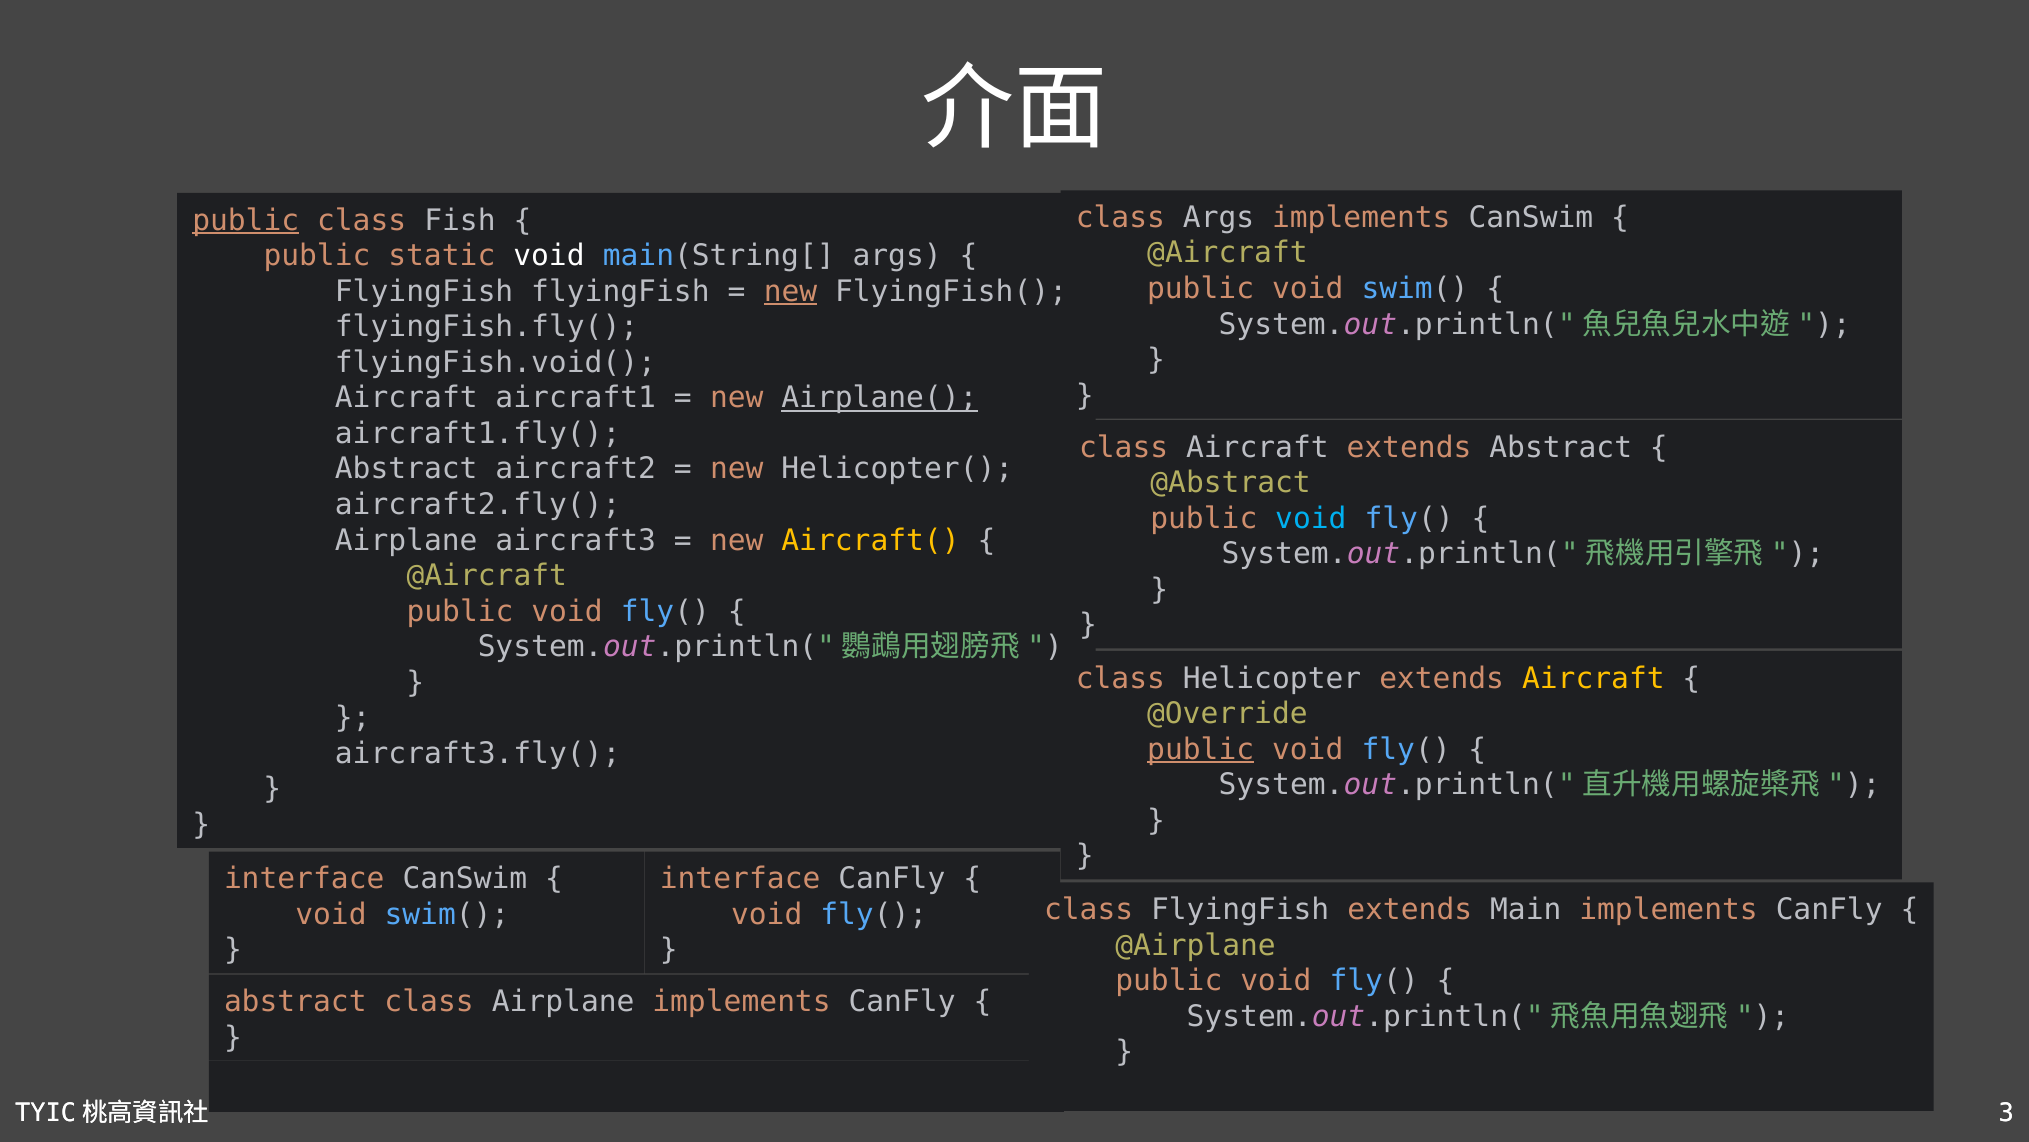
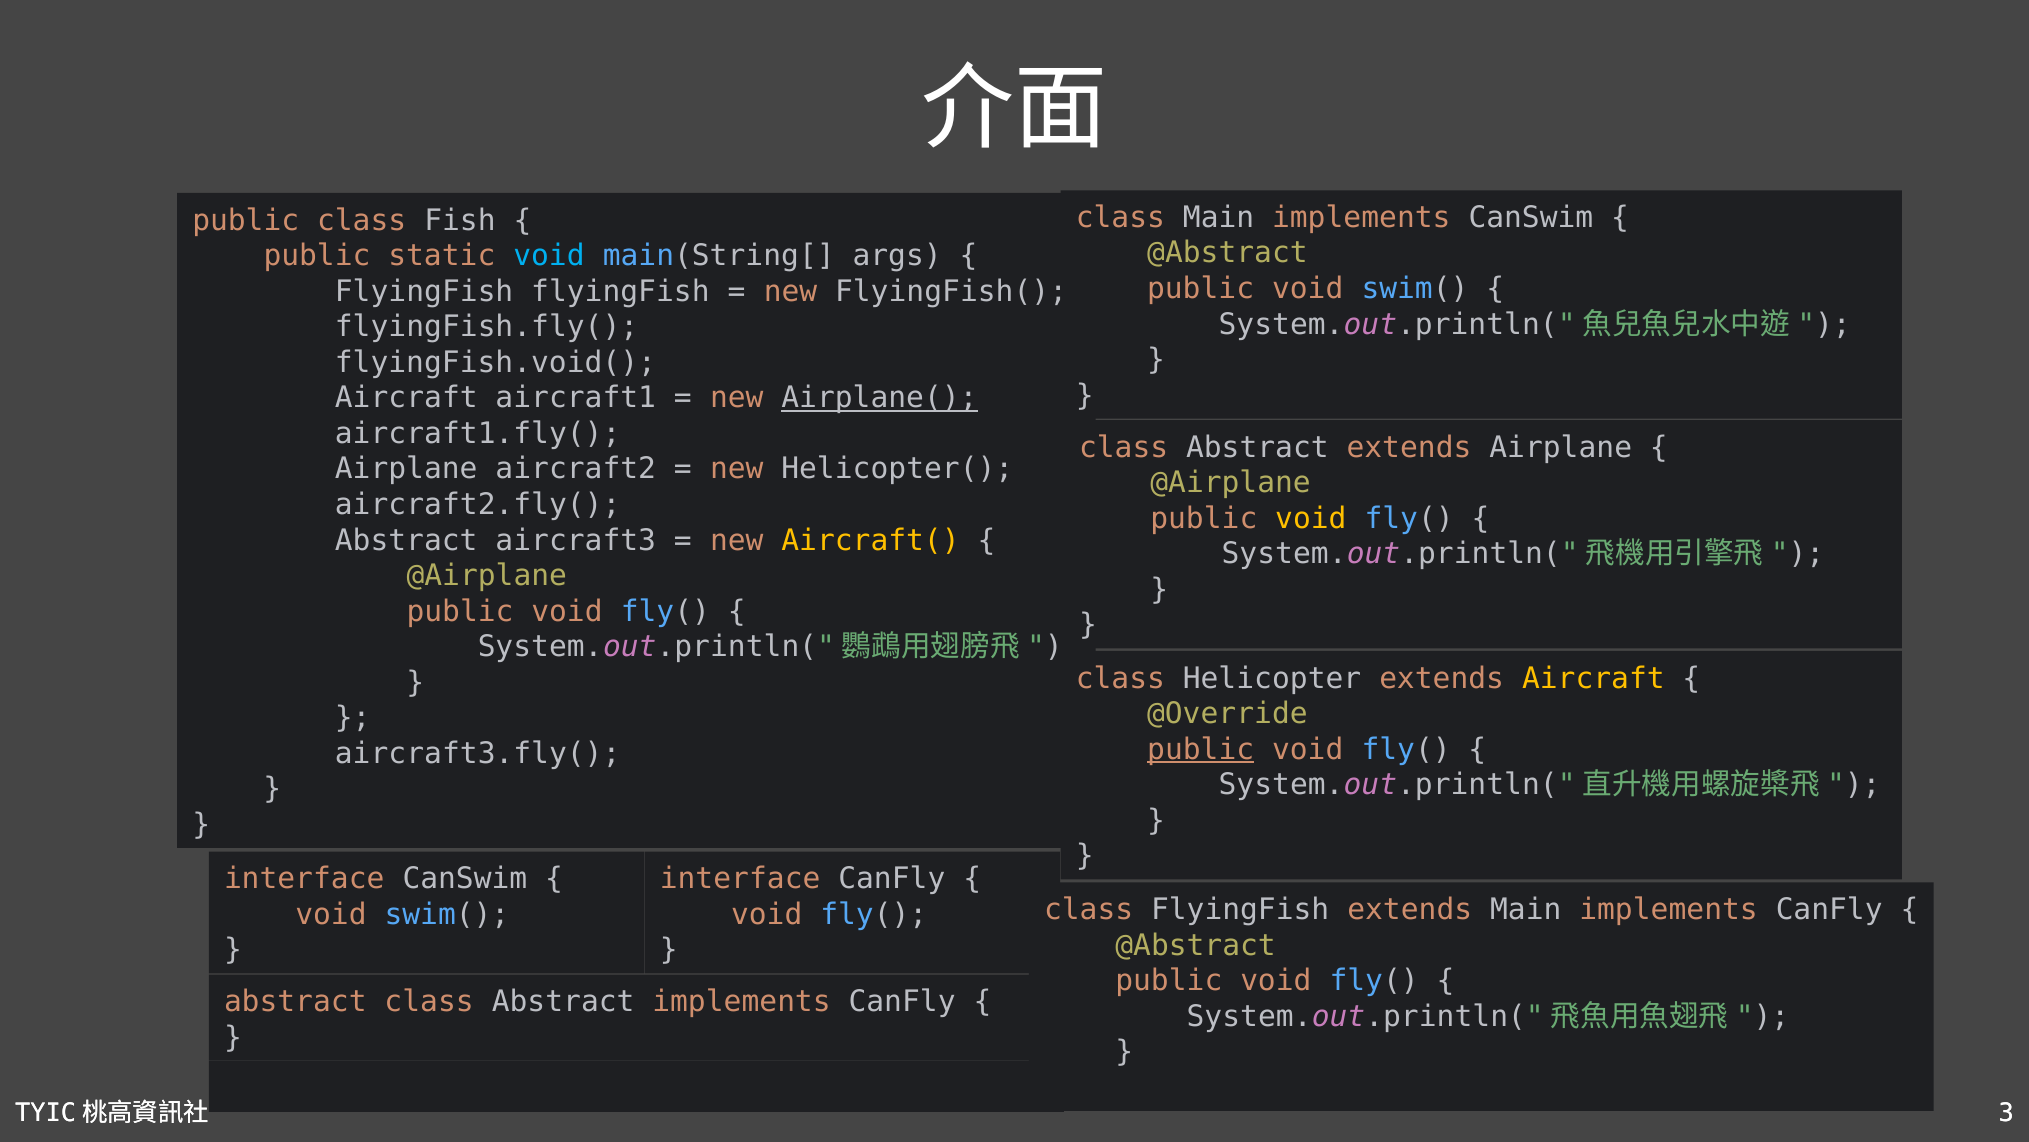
class Args: Args -> Main (1219, 218)
public underline: present -> none (246, 220)
@Aircraft: @Aircraft -> @Abstract (1227, 253)
void colour: white -> light blue (549, 256)
new underline: present -> none (791, 291)
Aircraft: Aircraft -> Abstract (1257, 447)
extends Abstract: Abstract -> Airplane (1561, 447)
Abstract: Abstract -> Airplane (406, 469)
@Abstract: @Abstract -> @Airplane (1231, 483)
void colour: light blue -> yellow (1311, 518)
Airplane: Airplane -> Abstract (406, 540)
@Aircraft: @Aircraft -> @Airplane (487, 576)
@Airplane: @Airplane -> @Abstract (1196, 945)
abstract class Airplane: Airplane -> Abstract (563, 1001)
